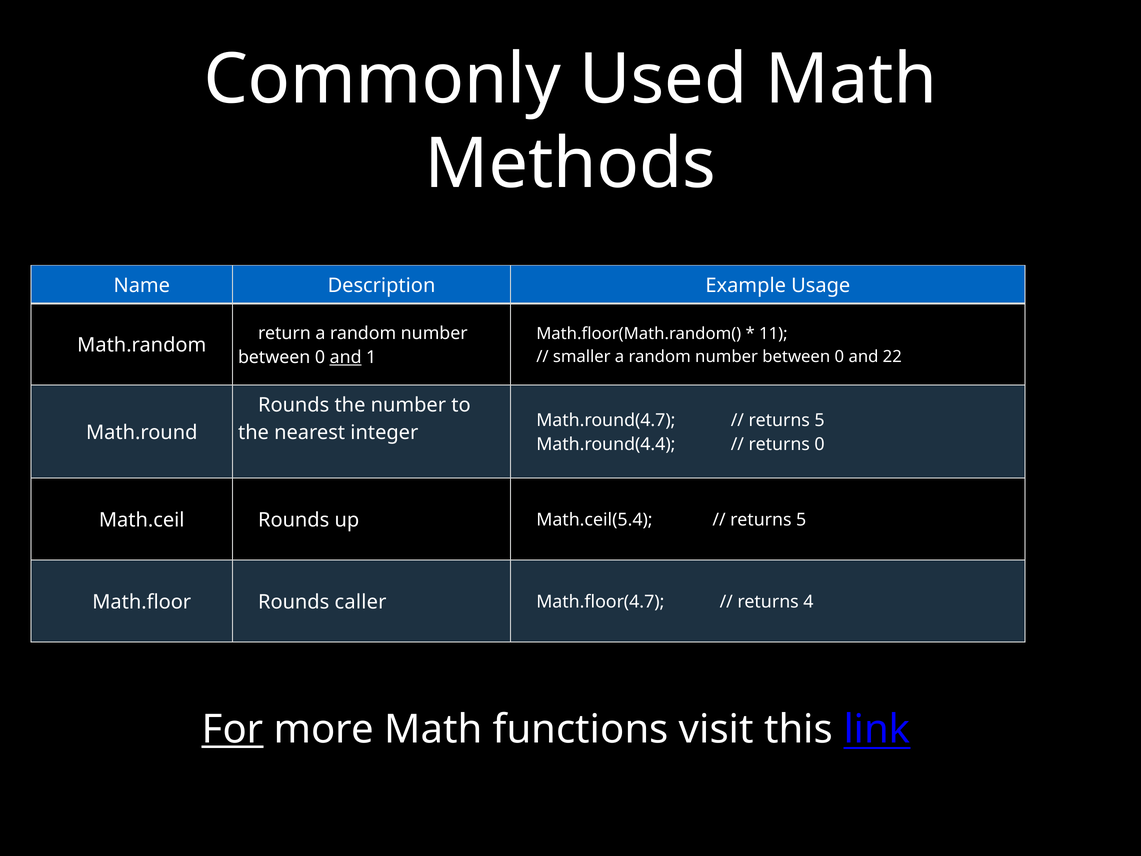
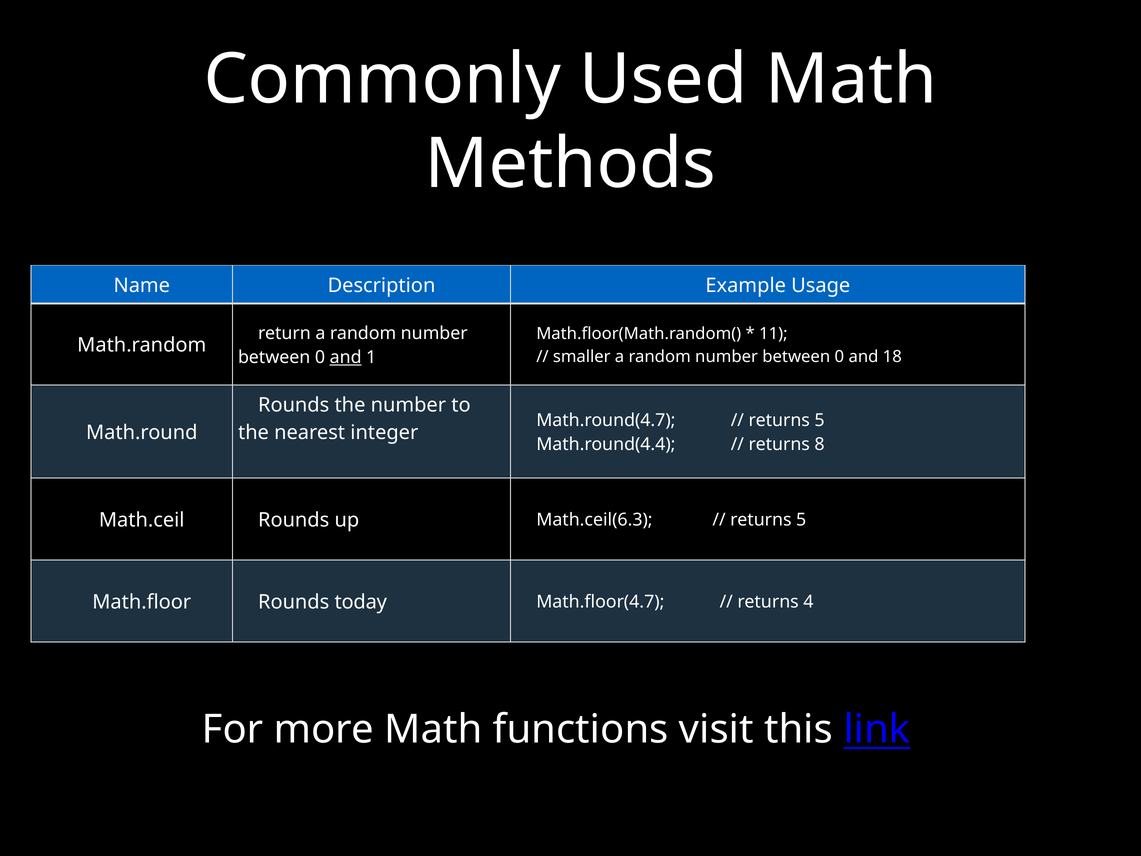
22: 22 -> 18 (892, 357)
returns 0: 0 -> 8 (820, 444)
Math.ceil(5.4: Math.ceil(5.4 -> Math.ceil(6.3 (594, 520)
caller: caller -> today (361, 602)
For underline: present -> none (233, 729)
